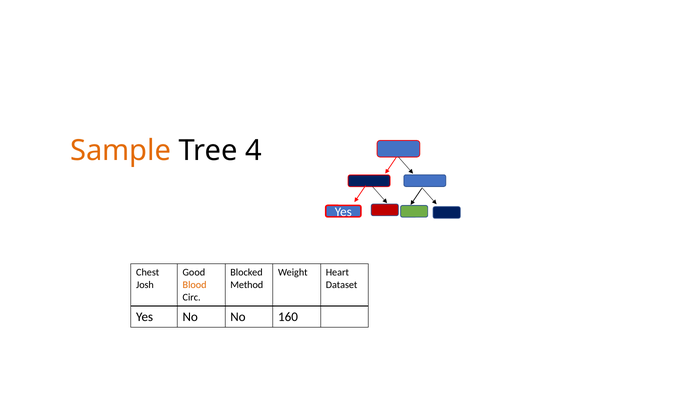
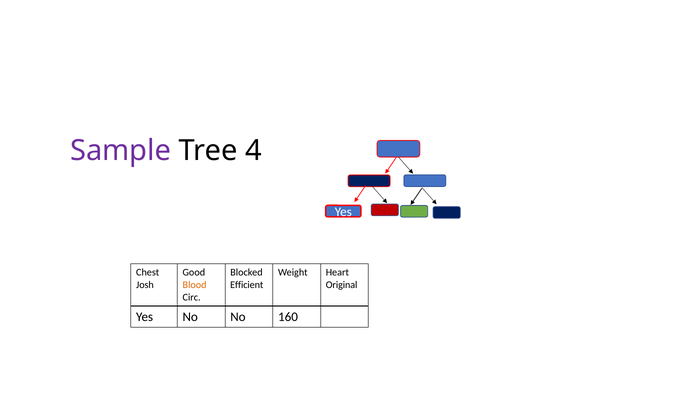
Sample colour: orange -> purple (121, 150)
Method: Method -> Efficient (247, 285)
Dataset: Dataset -> Original (342, 285)
